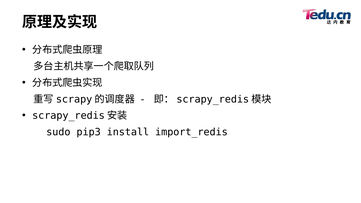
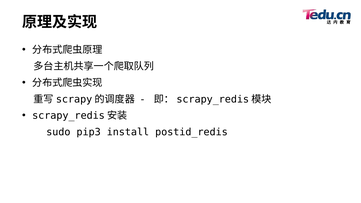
import_redis: import_redis -> postid_redis (191, 132)
